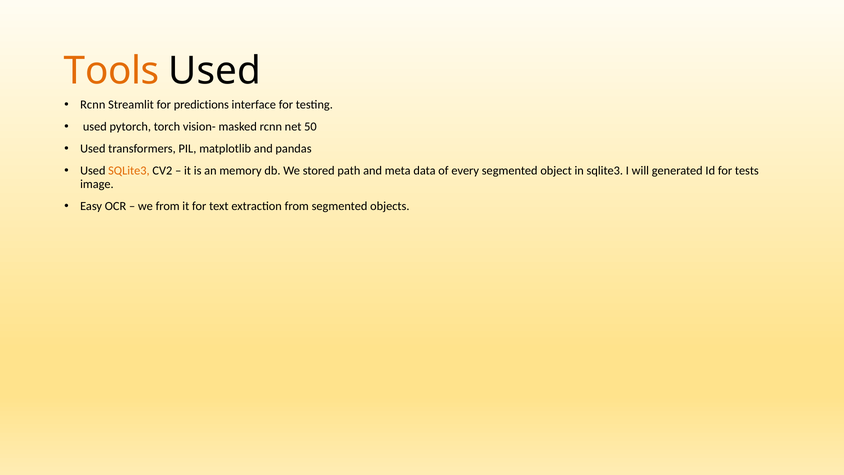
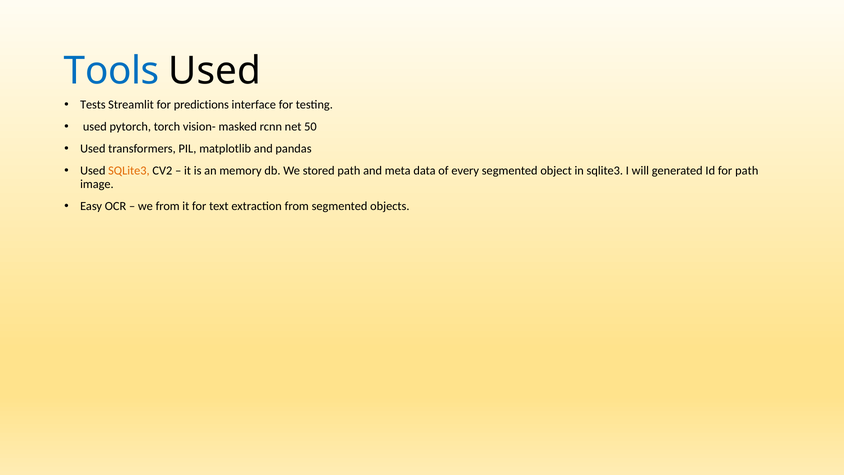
Tools colour: orange -> blue (112, 71)
Rcnn: Rcnn -> Tests (93, 104)
for tests: tests -> path (747, 171)
